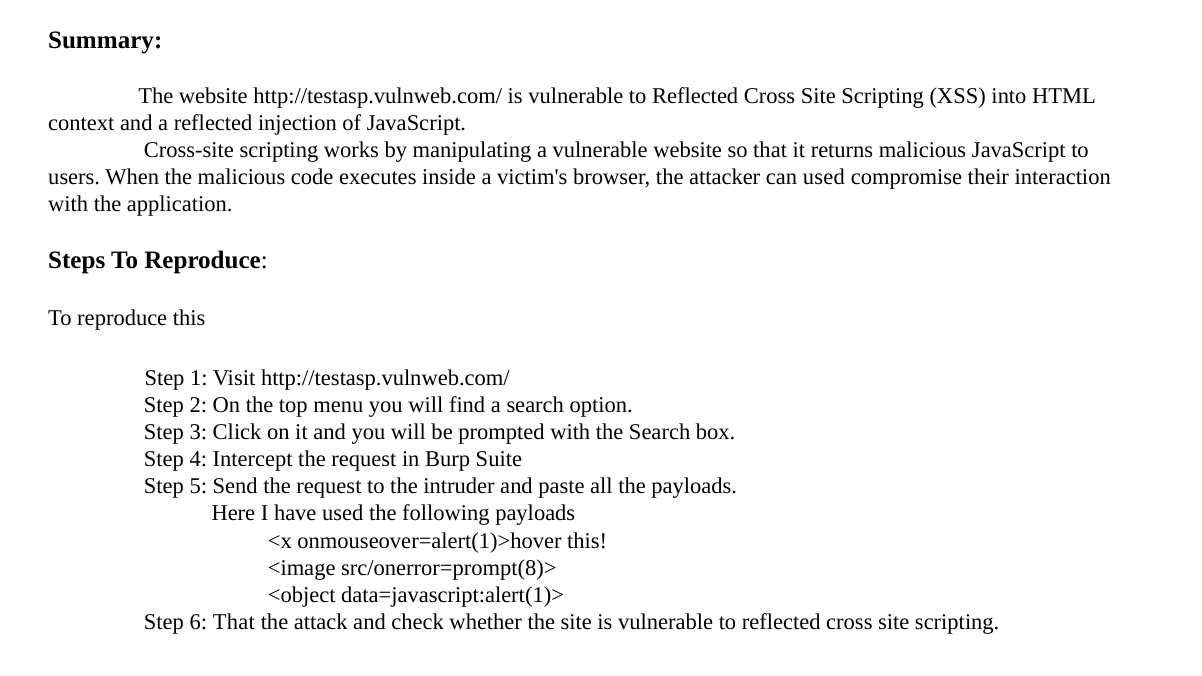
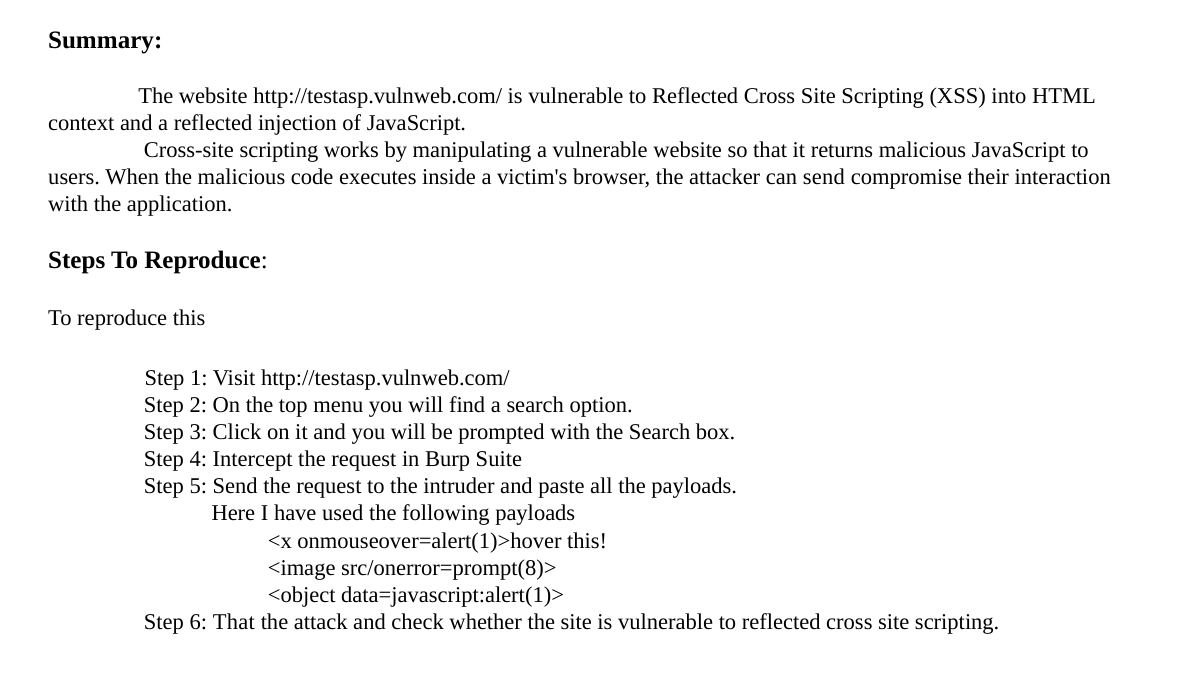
can used: used -> send (824, 177)
